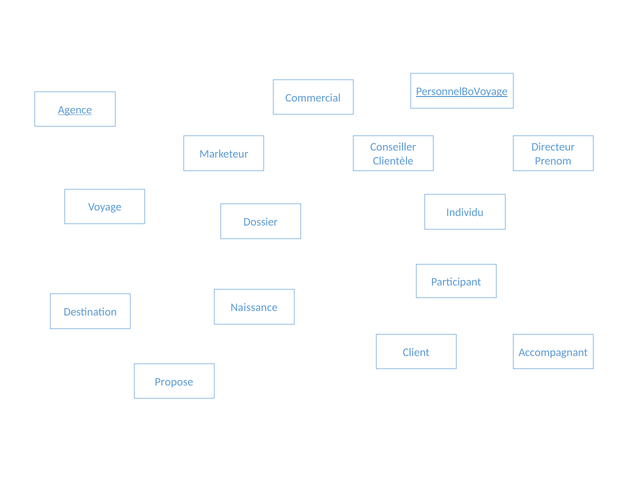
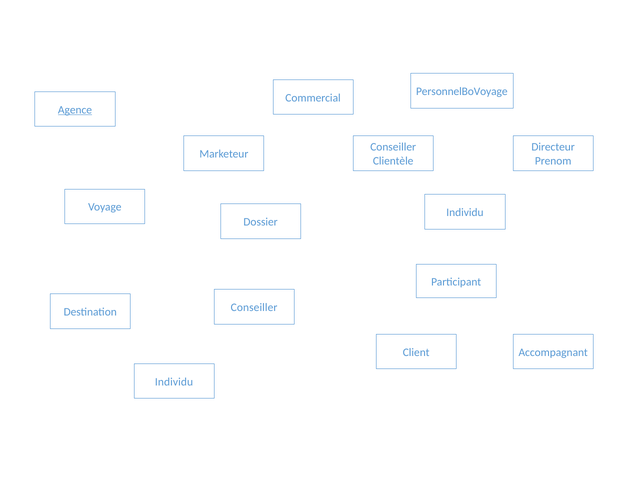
PersonnelBoVoyage underline: present -> none (462, 92)
Naissance: Naissance -> Conseiller (254, 307)
Propose: Propose -> Individu (174, 382)
